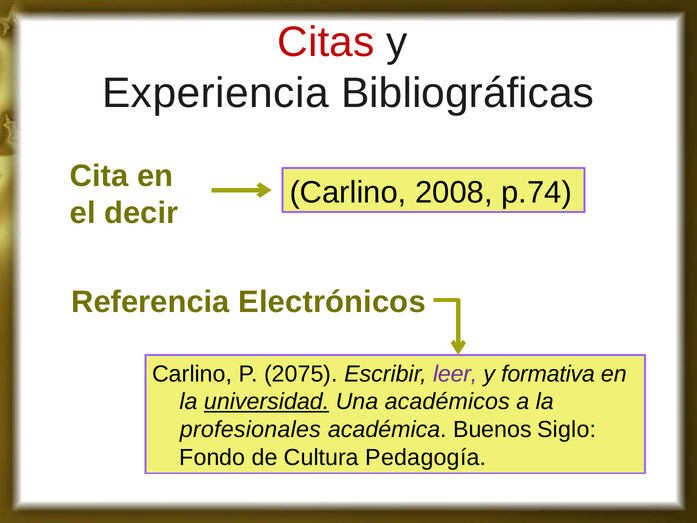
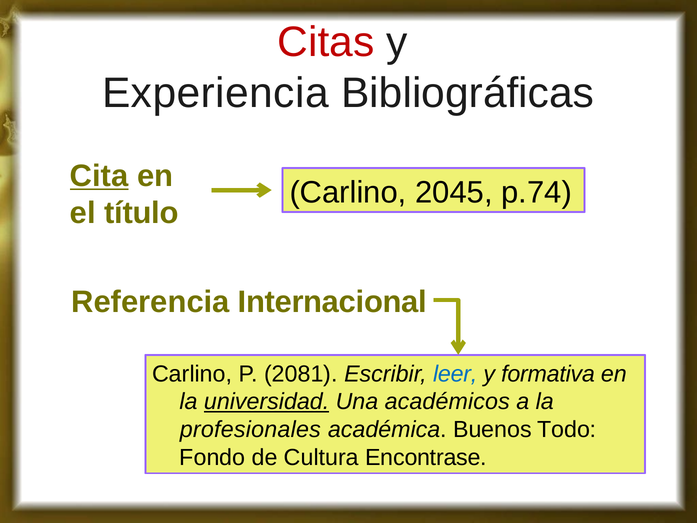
Cita underline: none -> present (99, 176)
2008: 2008 -> 2045 (454, 192)
decir: decir -> título (141, 213)
Electrónicos: Electrónicos -> Internacional (332, 302)
2075: 2075 -> 2081 (301, 374)
leer colour: purple -> blue (455, 374)
Siglo: Siglo -> Todo (567, 429)
Pedagogía: Pedagogía -> Encontrase (426, 457)
